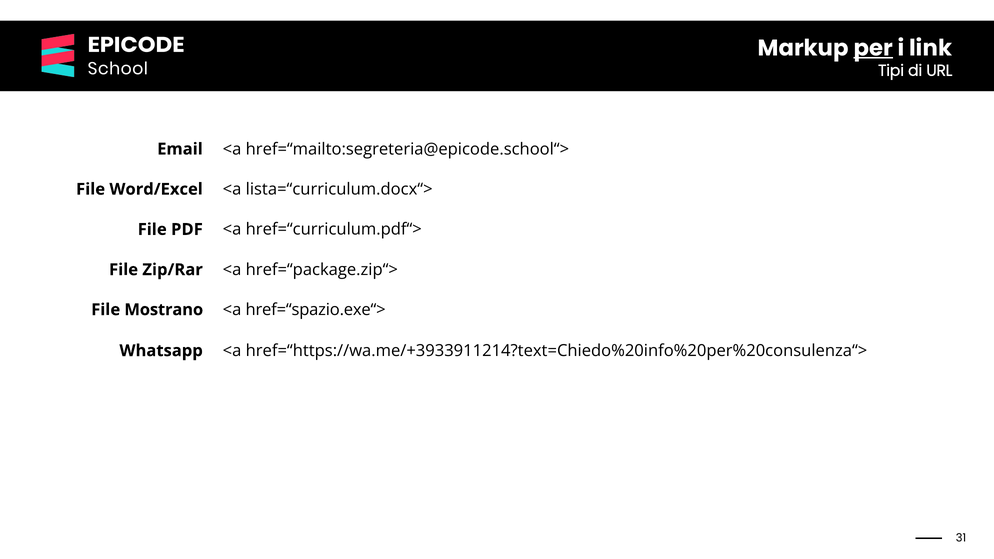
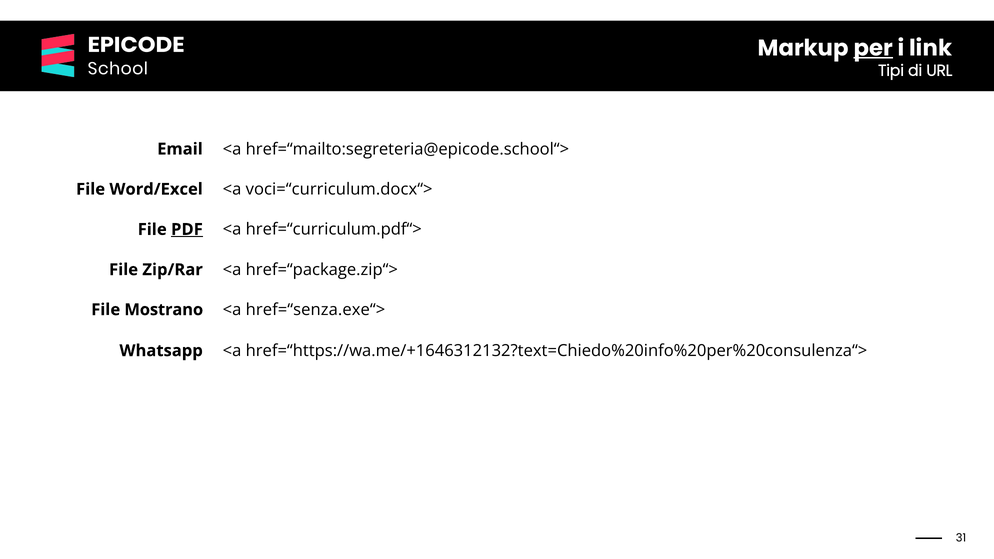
lista=“curriculum.docx“>: lista=“curriculum.docx“> -> voci=“curriculum.docx“> (339, 189)
PDF underline: none -> present (187, 229)
href=“spazio.exe“>: href=“spazio.exe“> -> href=“senza.exe“> (315, 310)
href=“https://wa.me/+3933911214?text=Chiedo%20info%20per%20consulenza“>: href=“https://wa.me/+3933911214?text=Chiedo%20info%20per%20consulenza“> -> href=“https://wa.me/+1646312132?text=Chiedo%20info%20per%20consulenza“> (556, 351)
